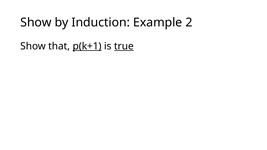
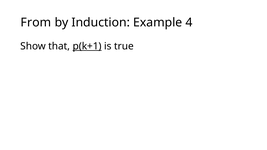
Show: Show -> From (36, 22)
2: 2 -> 4 (189, 22)
true underline: present -> none (124, 46)
